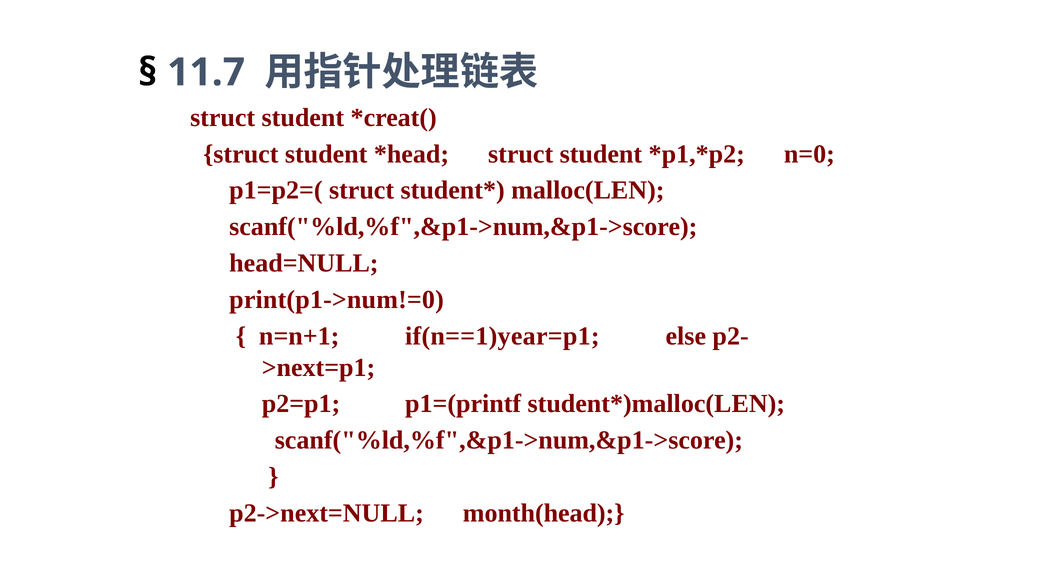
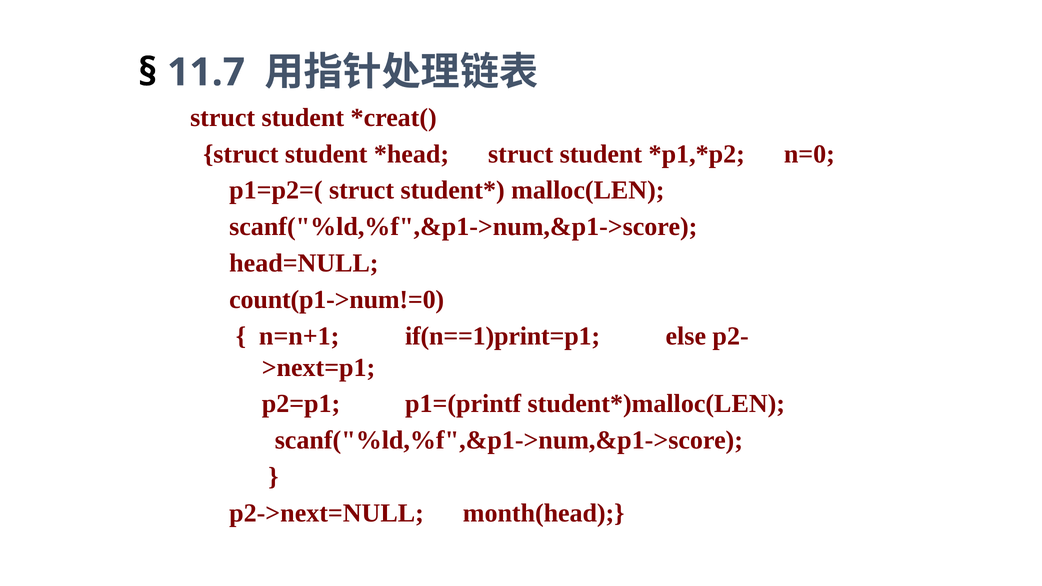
print(p1->num!=0: print(p1->num!=0 -> count(p1->num!=0 (337, 300)
if(n==1)year=p1: if(n==1)year=p1 -> if(n==1)print=p1 (503, 336)
